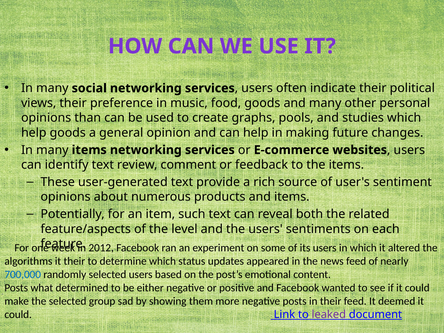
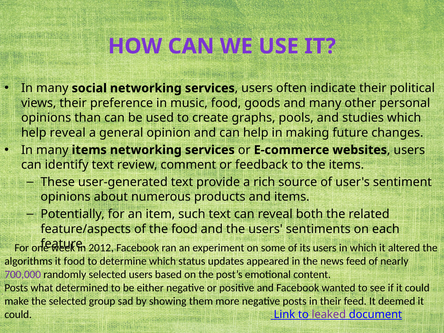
help goods: goods -> reveal (68, 133)
the level: level -> food (184, 229)
it their: their -> food (74, 261)
700,000 colour: blue -> purple (23, 274)
